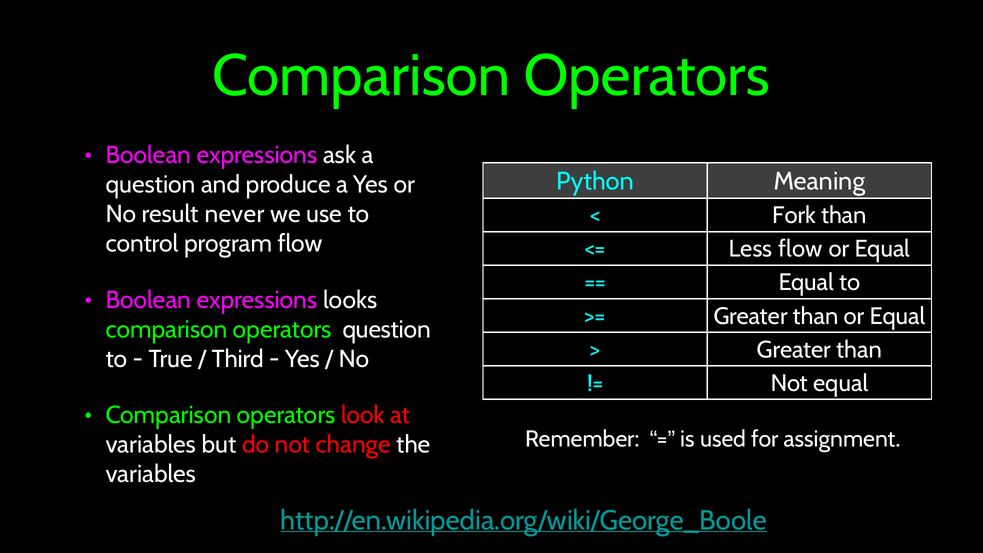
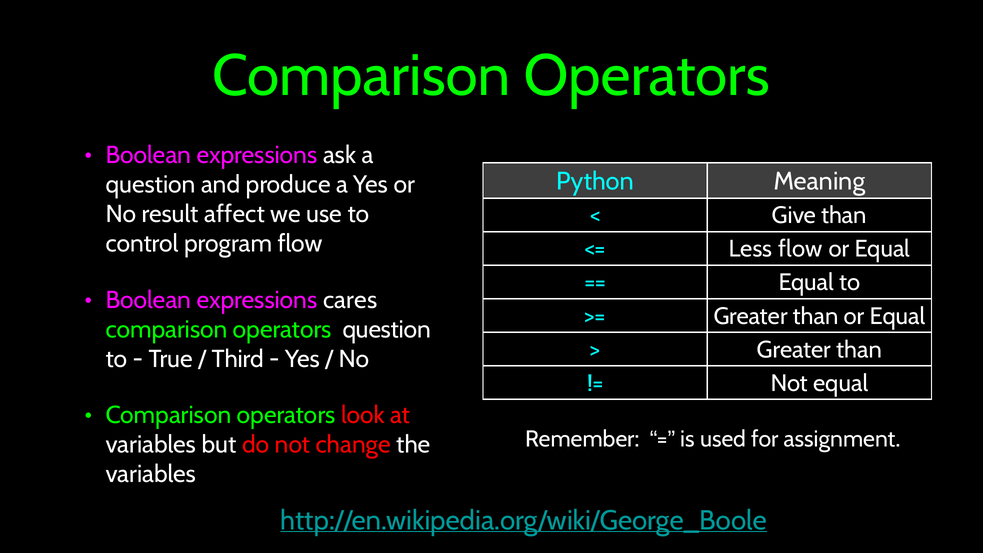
never: never -> affect (234, 214)
Fork: Fork -> Give (794, 216)
looks: looks -> cares (350, 300)
